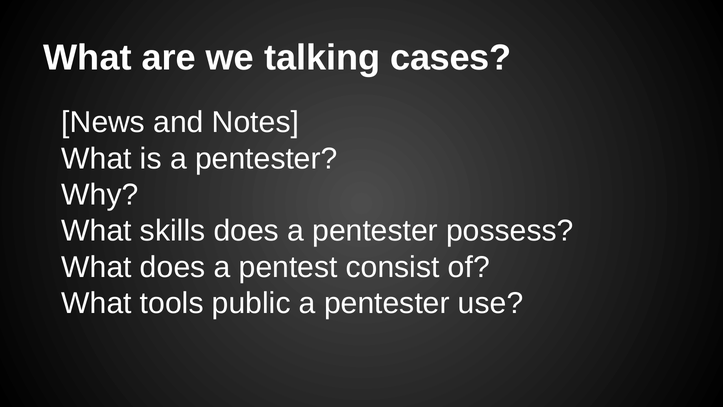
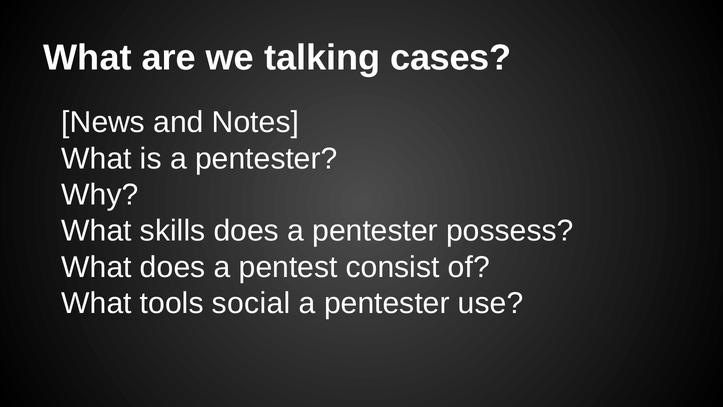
public: public -> social (251, 303)
